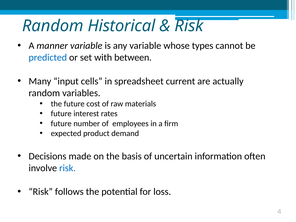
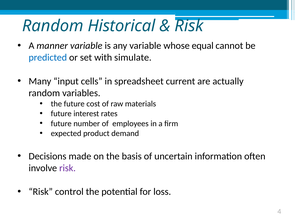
types: types -> equal (203, 46)
between: between -> simulate (133, 58)
risk colour: blue -> purple (68, 168)
follows: follows -> control (69, 192)
